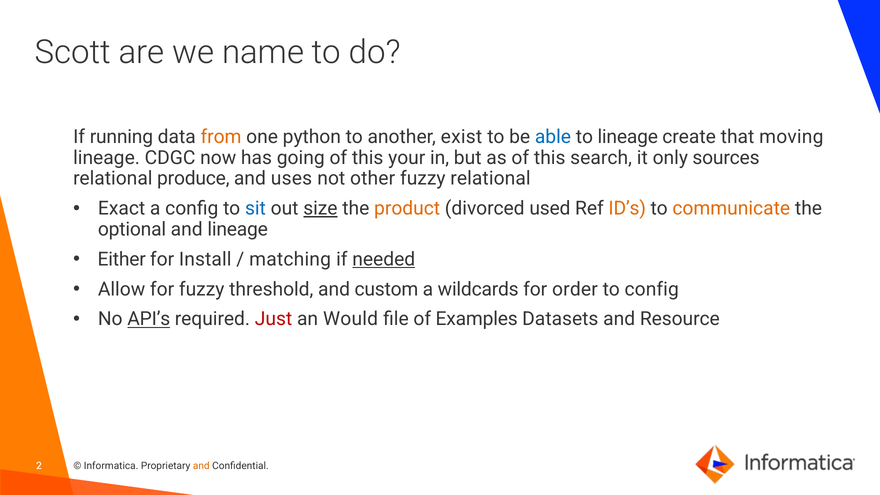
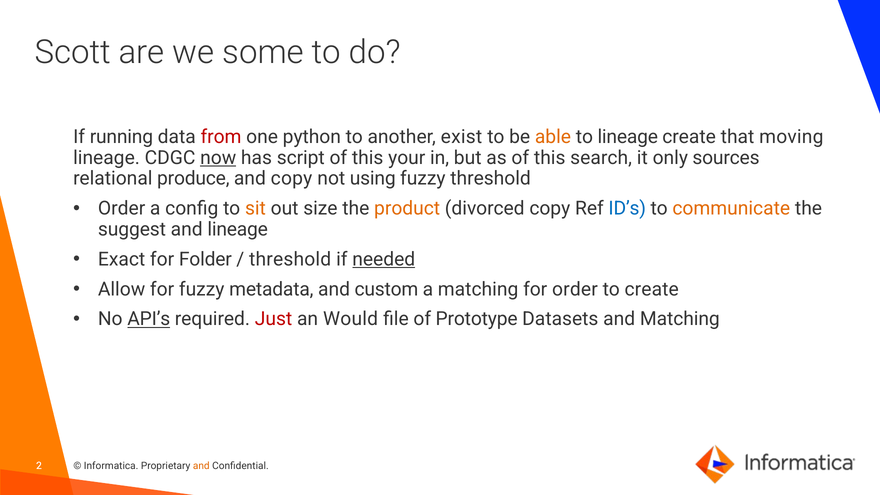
name: name -> some (263, 52)
from colour: orange -> red (221, 137)
able colour: blue -> orange (553, 137)
now underline: none -> present (218, 158)
going: going -> script (301, 158)
and uses: uses -> copy (292, 179)
other: other -> using (373, 179)
fuzzy relational: relational -> threshold (491, 179)
Exact: Exact -> Order (122, 209)
sit colour: blue -> orange (255, 209)
size underline: present -> none (320, 209)
divorced used: used -> copy (550, 209)
ID’s colour: orange -> blue (627, 209)
optional: optional -> suggest (132, 229)
Either: Either -> Exact (122, 259)
Install: Install -> Folder (205, 259)
matching: matching -> threshold (290, 259)
threshold: threshold -> metadata (271, 289)
a wildcards: wildcards -> matching (478, 289)
to config: config -> create (652, 289)
Examples: Examples -> Prototype (477, 319)
and Resource: Resource -> Matching (680, 319)
